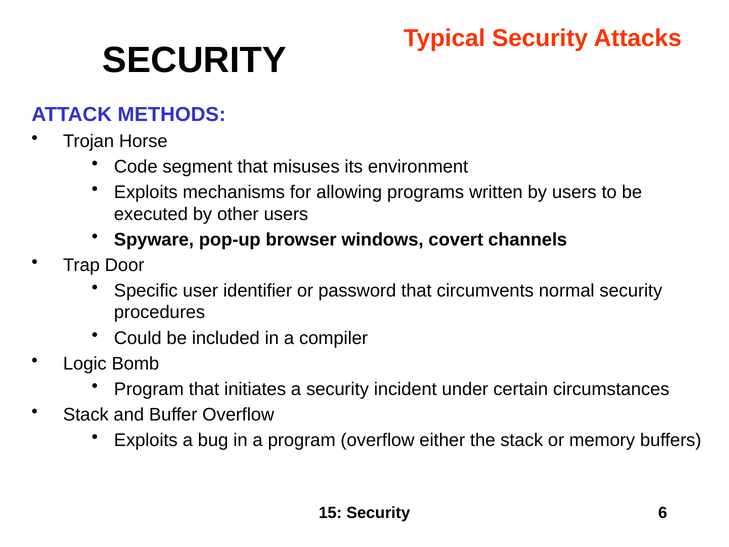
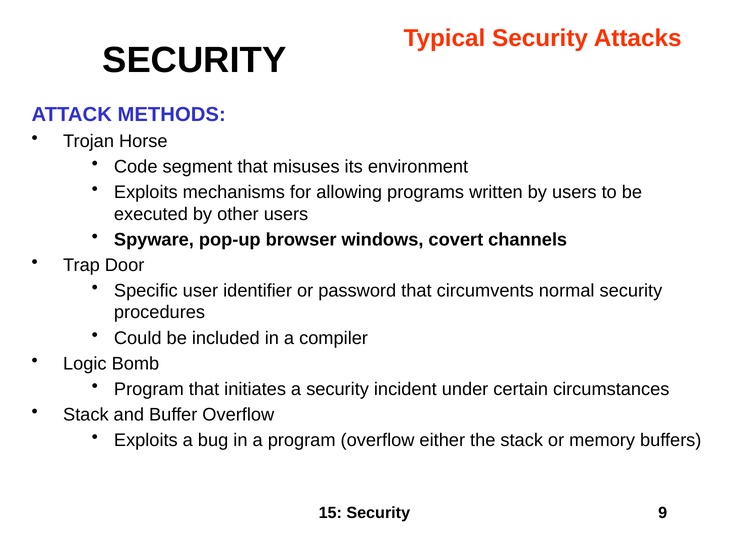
6: 6 -> 9 (663, 513)
